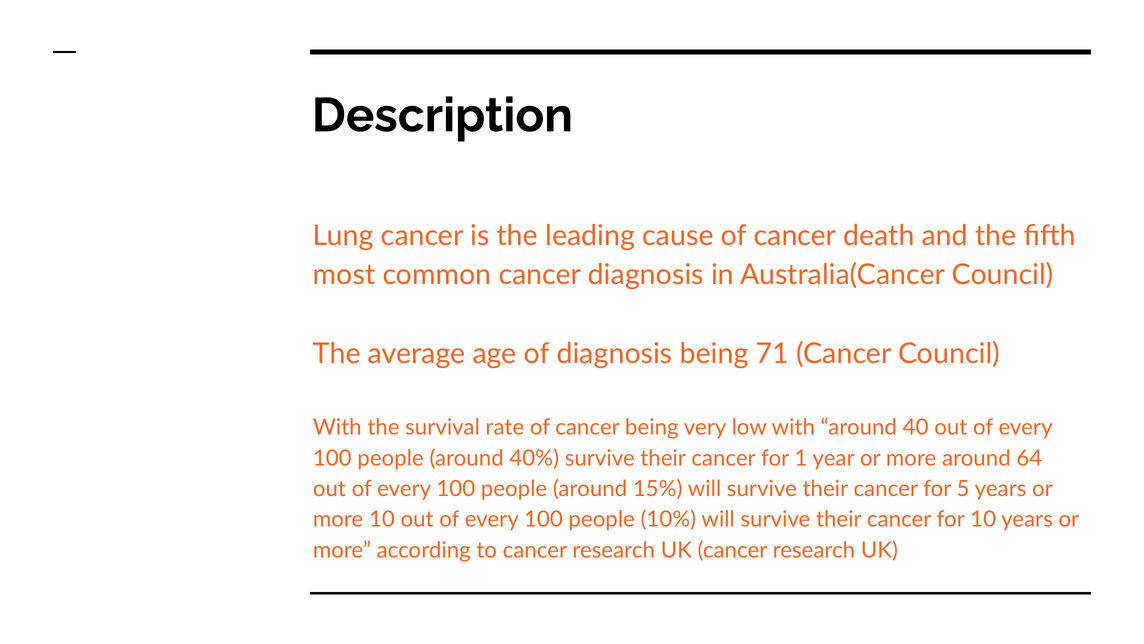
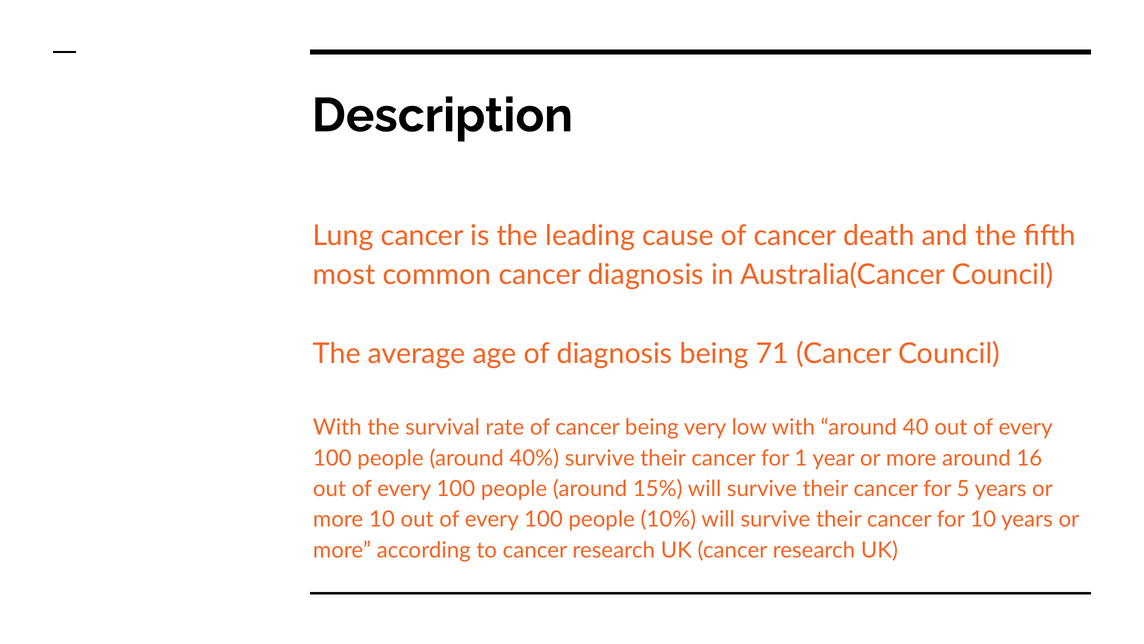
64: 64 -> 16 (1029, 458)
